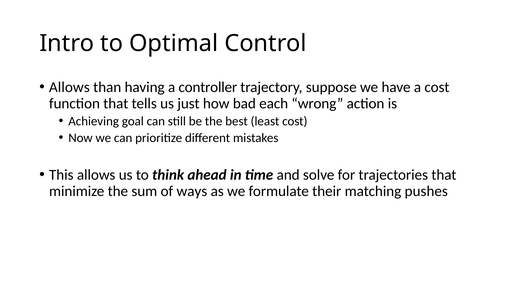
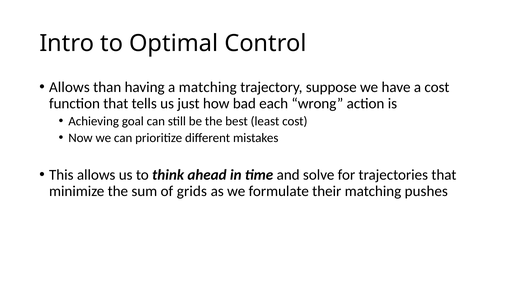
a controller: controller -> matching (208, 87)
ways: ways -> grids (192, 191)
